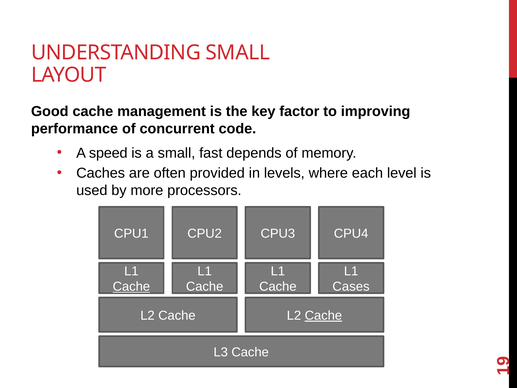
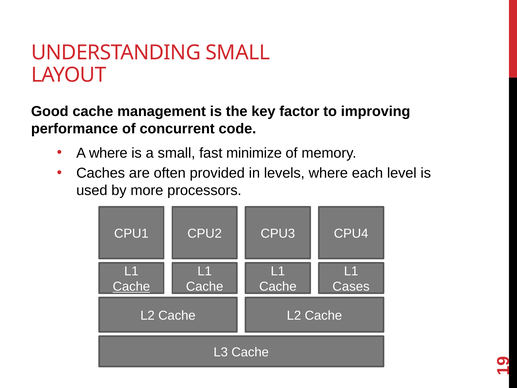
A speed: speed -> where (108, 153)
depends: depends -> minimize (254, 153)
Cache underline: present -> none (323, 315)
